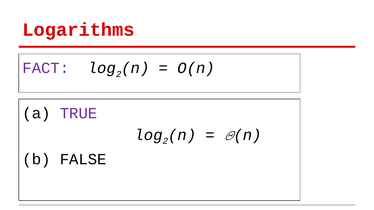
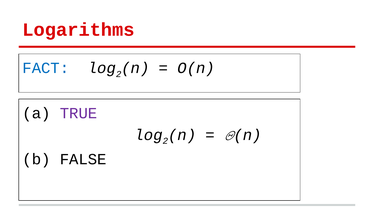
FACT colour: purple -> blue (46, 68)
